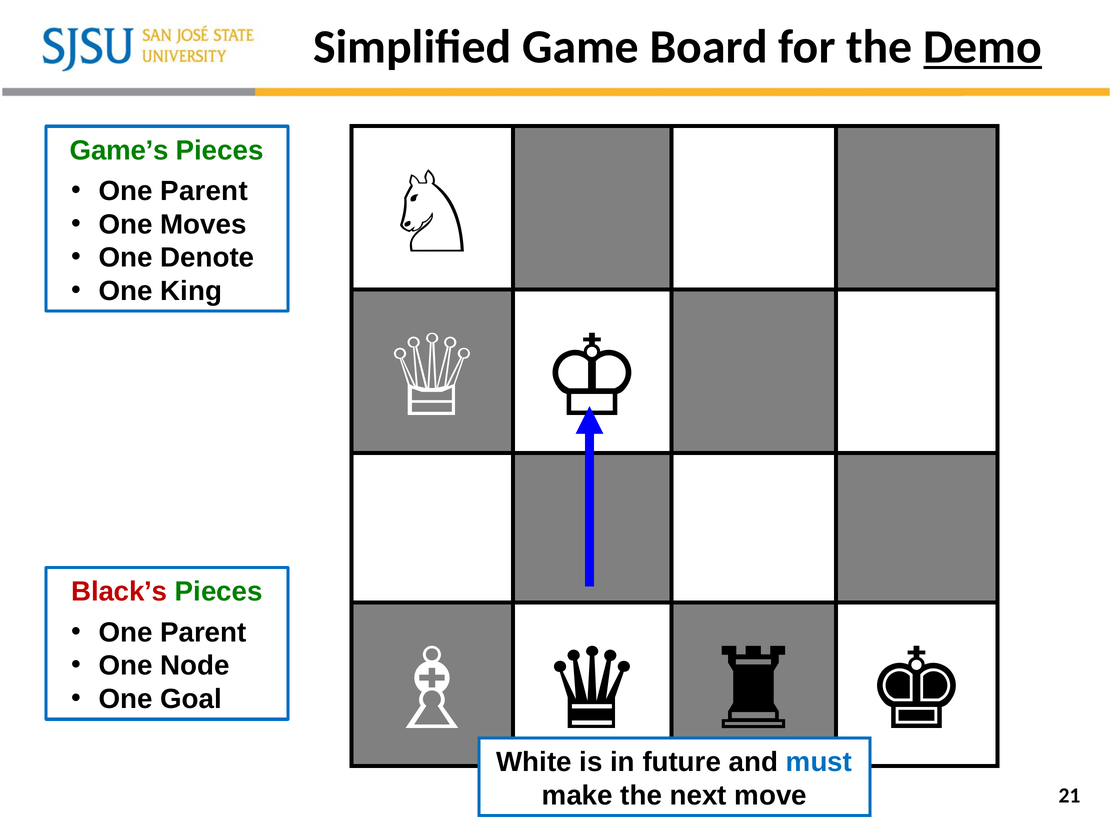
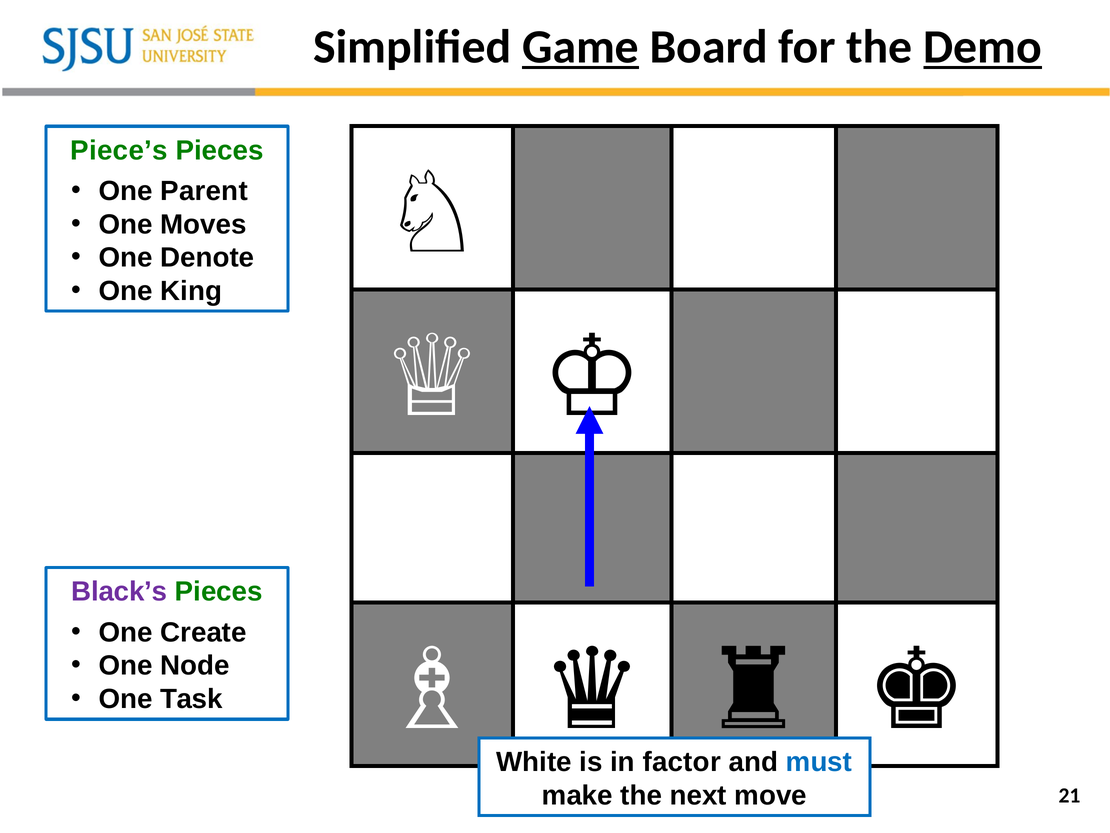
Game underline: none -> present (581, 47)
Game’s: Game’s -> Piece’s (119, 150)
Black’s colour: red -> purple (119, 591)
Parent: Parent -> Create (203, 632)
Goal: Goal -> Task (191, 699)
future: future -> factor (682, 762)
